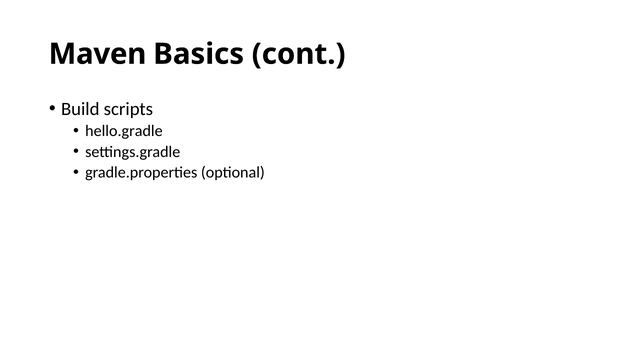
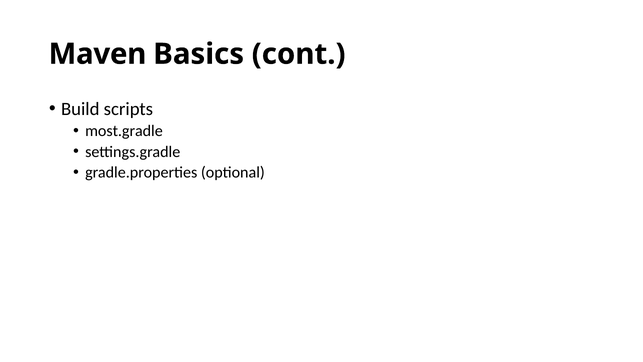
hello.gradle: hello.gradle -> most.gradle (124, 131)
